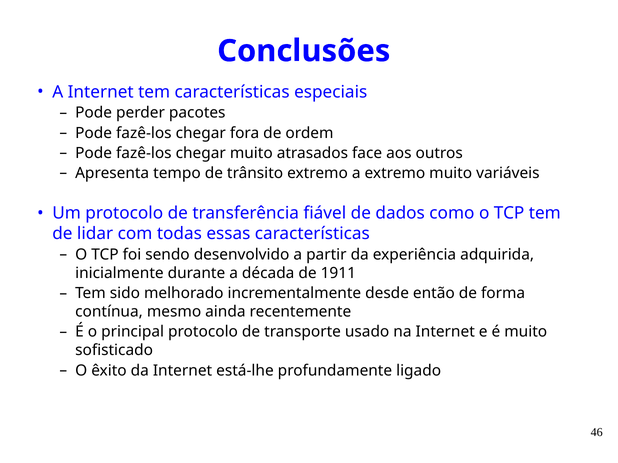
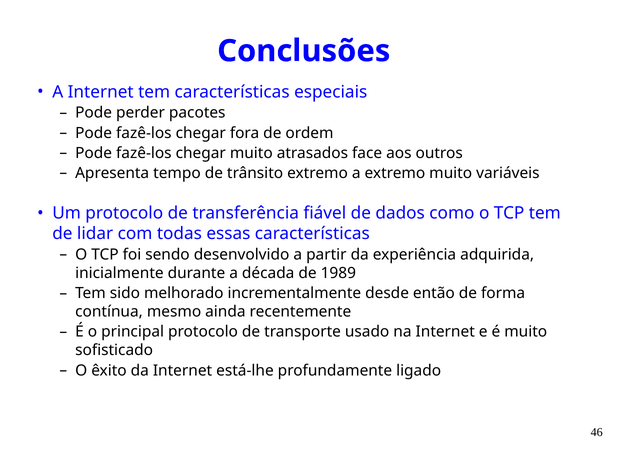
1911: 1911 -> 1989 (338, 273)
